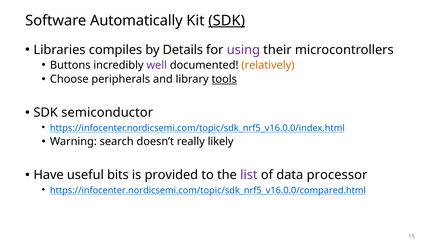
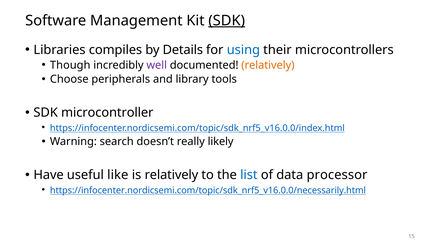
Automatically: Automatically -> Management (136, 21)
using colour: purple -> blue (243, 50)
Buttons: Buttons -> Though (70, 65)
tools underline: present -> none (224, 79)
semiconductor: semiconductor -> microcontroller (107, 113)
bits: bits -> like (118, 175)
is provided: provided -> relatively (171, 175)
list colour: purple -> blue (249, 175)
https://infocenter.nordicsemi.com/topic/sdk_nrf5_v16.0.0/compared.html: https://infocenter.nordicsemi.com/topic/sdk_nrf5_v16.0.0/compared.html -> https://infocenter.nordicsemi.com/topic/sdk_nrf5_v16.0.0/necessarily.html (208, 190)
